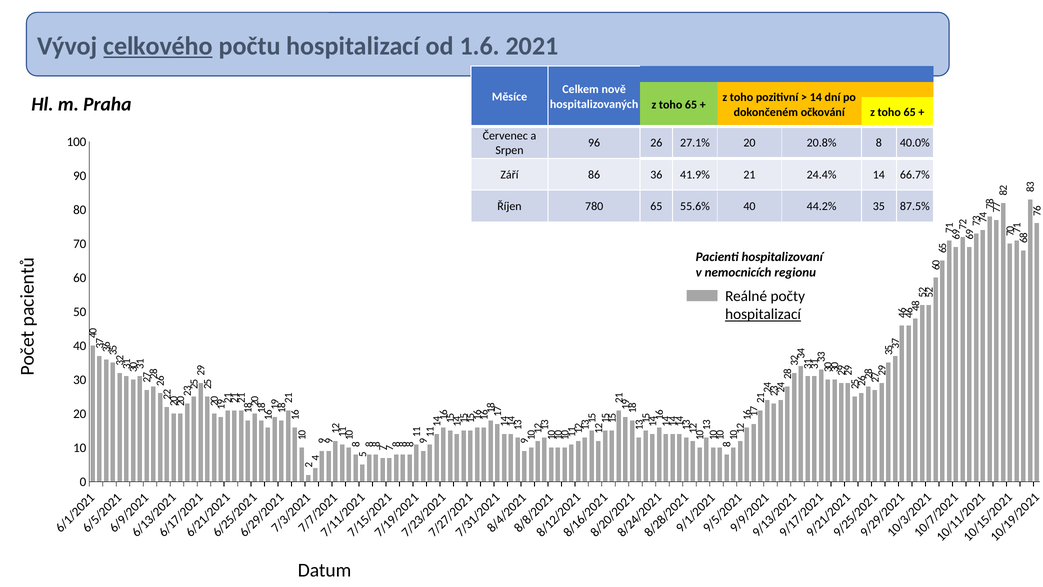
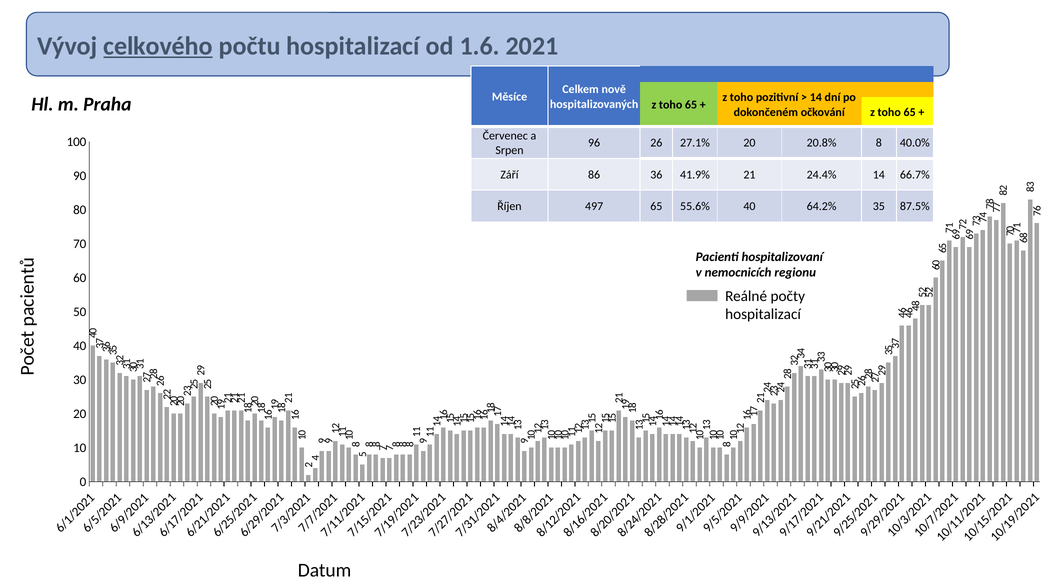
780: 780 -> 497 (594, 206)
44.2%: 44.2% -> 64.2% (822, 206)
hospitalizací underline: present -> none (763, 314)
